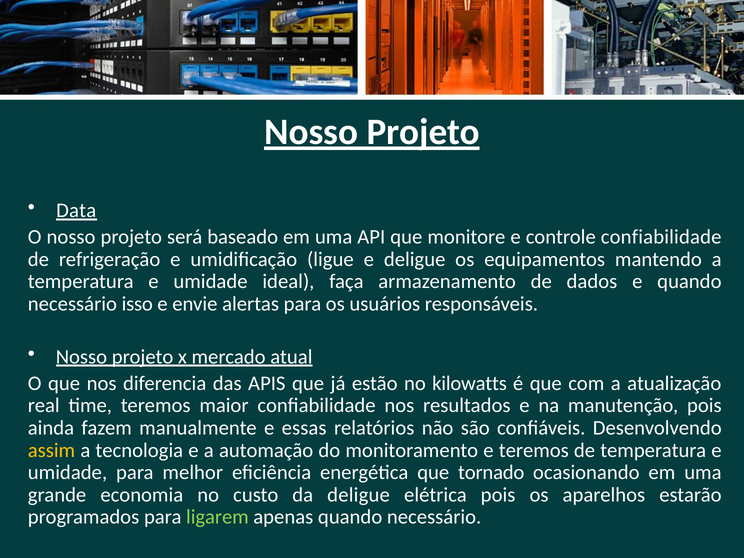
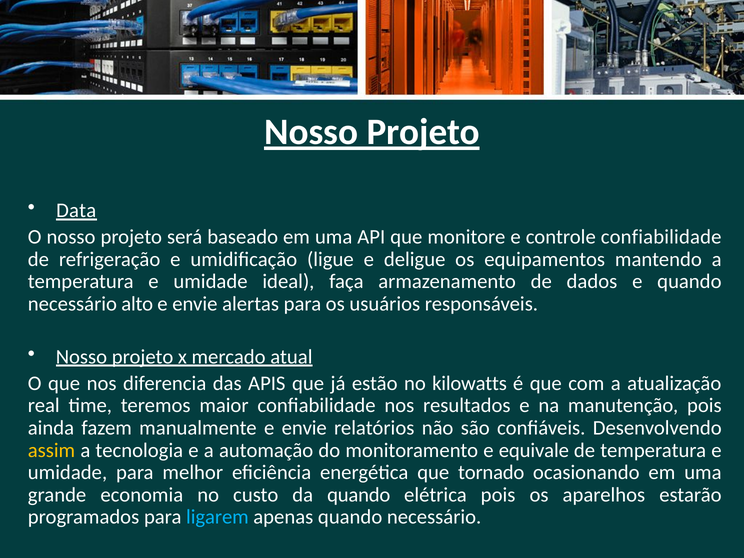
isso: isso -> alto (137, 304)
manualmente e essas: essas -> envie (304, 428)
e teremos: teremos -> equivale (534, 450)
da deligue: deligue -> quando (359, 495)
ligarem colour: light green -> light blue (217, 517)
